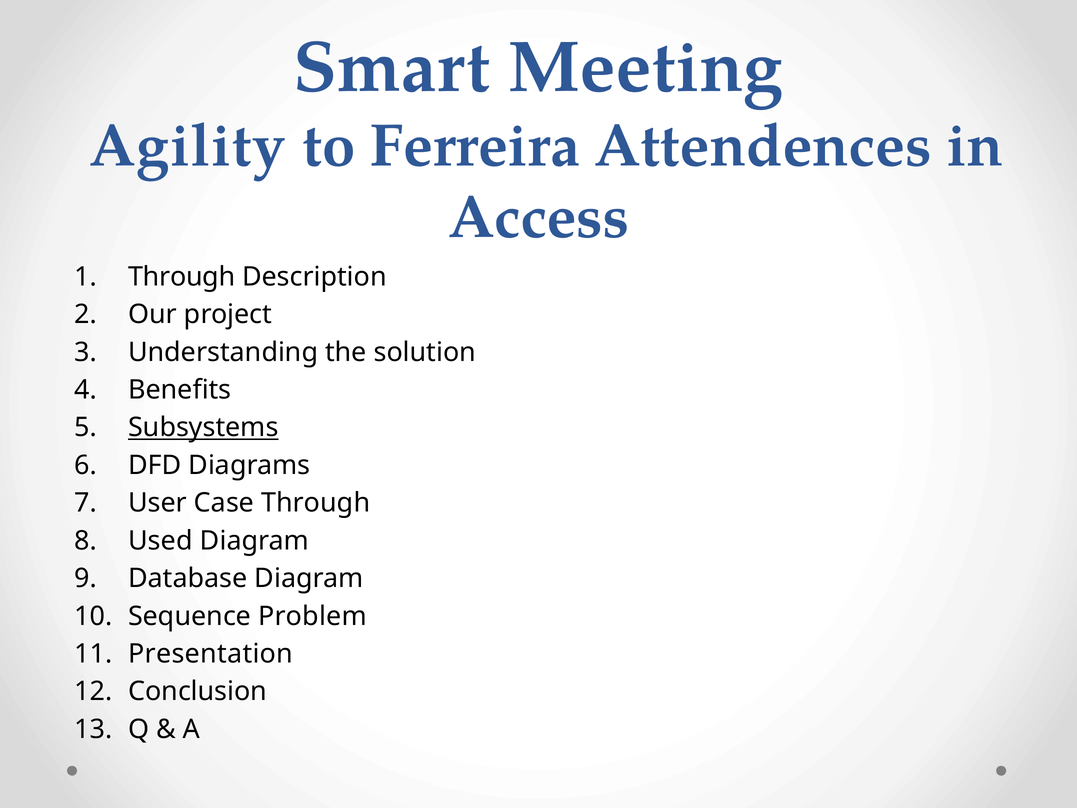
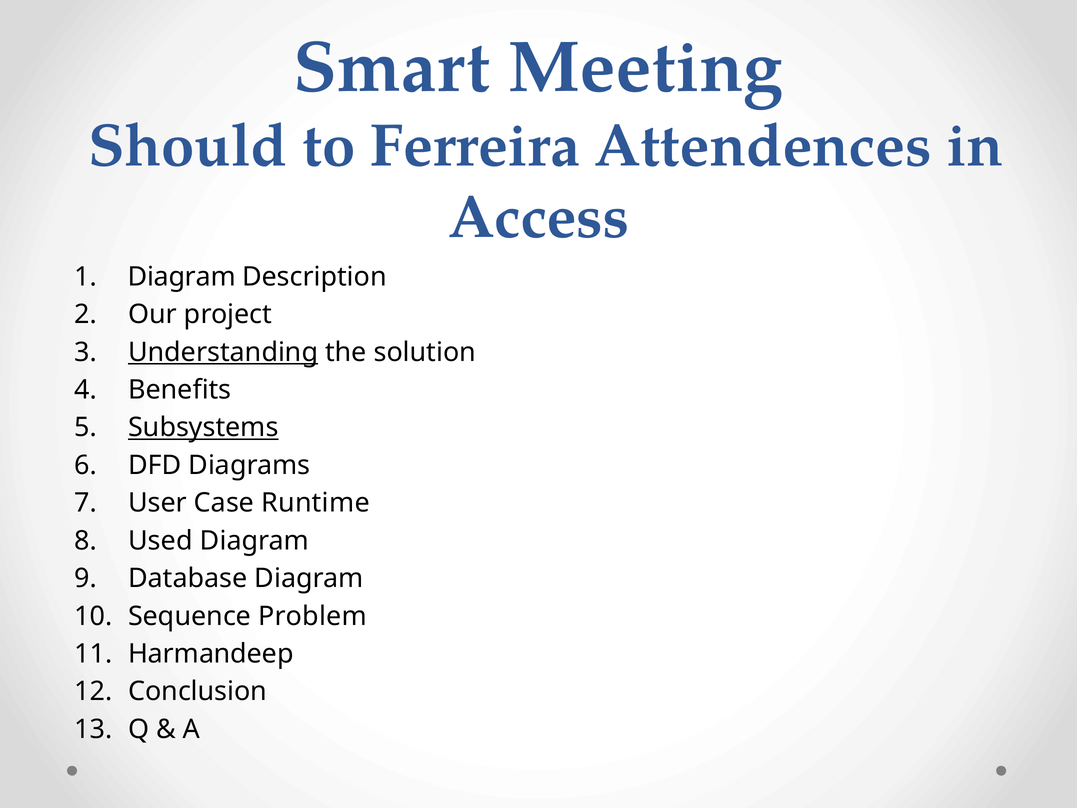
Agility: Agility -> Should (188, 146)
Through: Through -> Diagram (182, 277)
Understanding underline: none -> present (223, 352)
Case Through: Through -> Runtime (315, 503)
Presentation: Presentation -> Harmandeep (211, 654)
